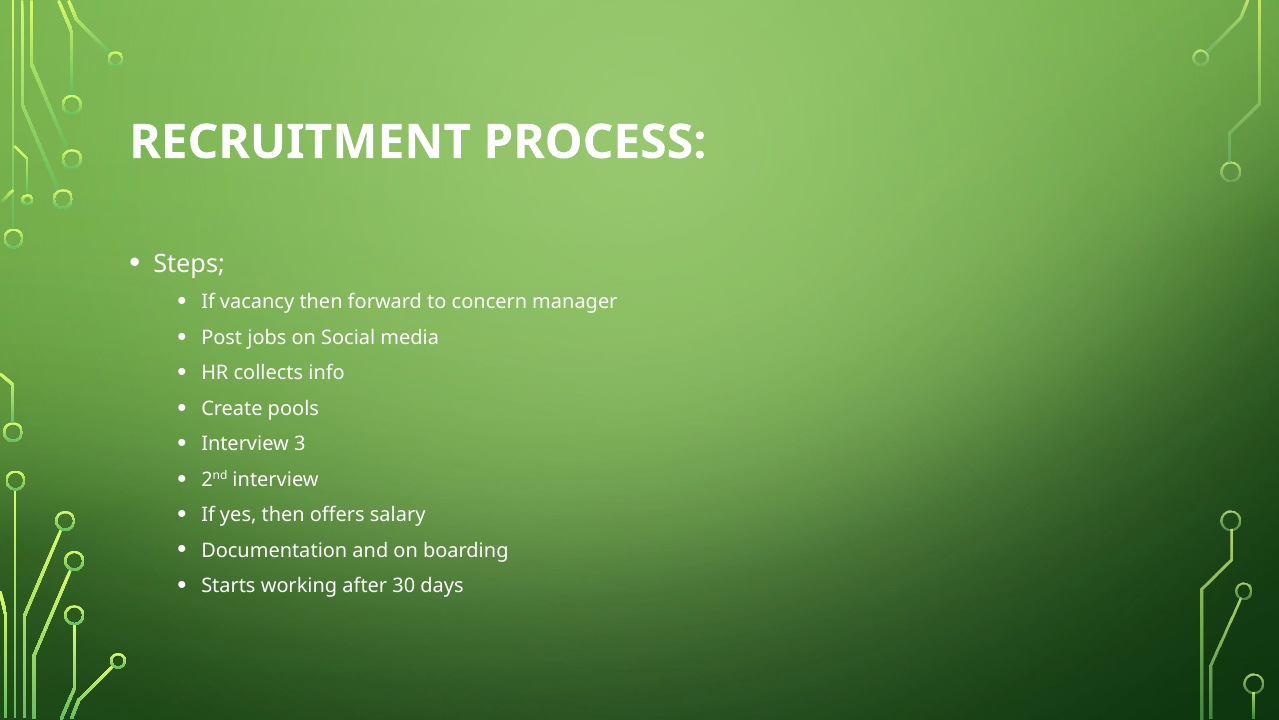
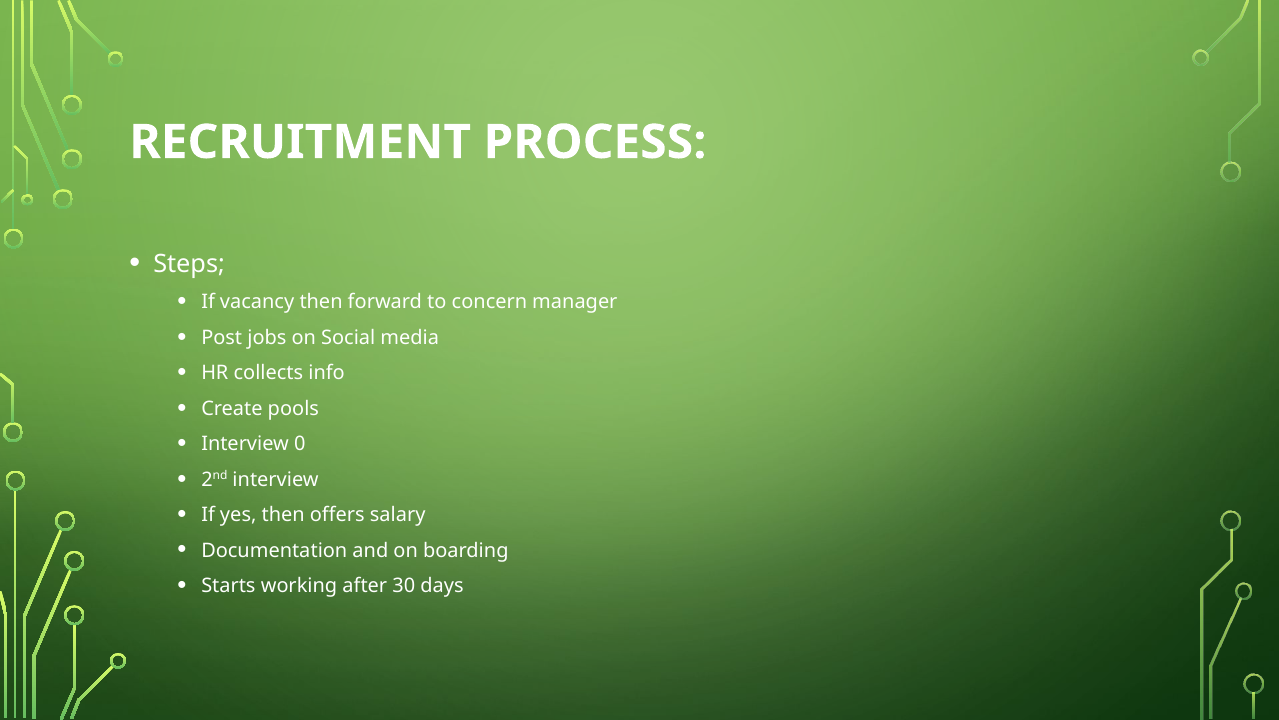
3: 3 -> 0 (300, 444)
